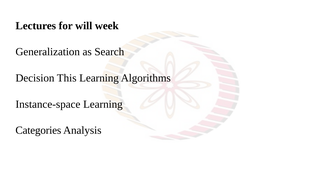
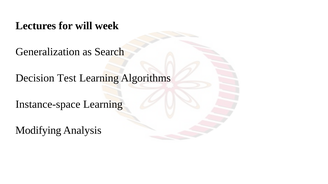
This: This -> Test (67, 78)
Categories: Categories -> Modifying (38, 131)
